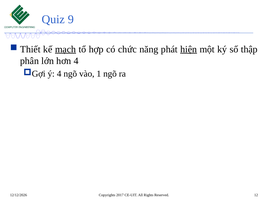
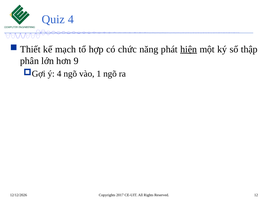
Quiz 9: 9 -> 4 (71, 19)
mạch underline: present -> none (65, 49)
hơn 4: 4 -> 9 (76, 61)
